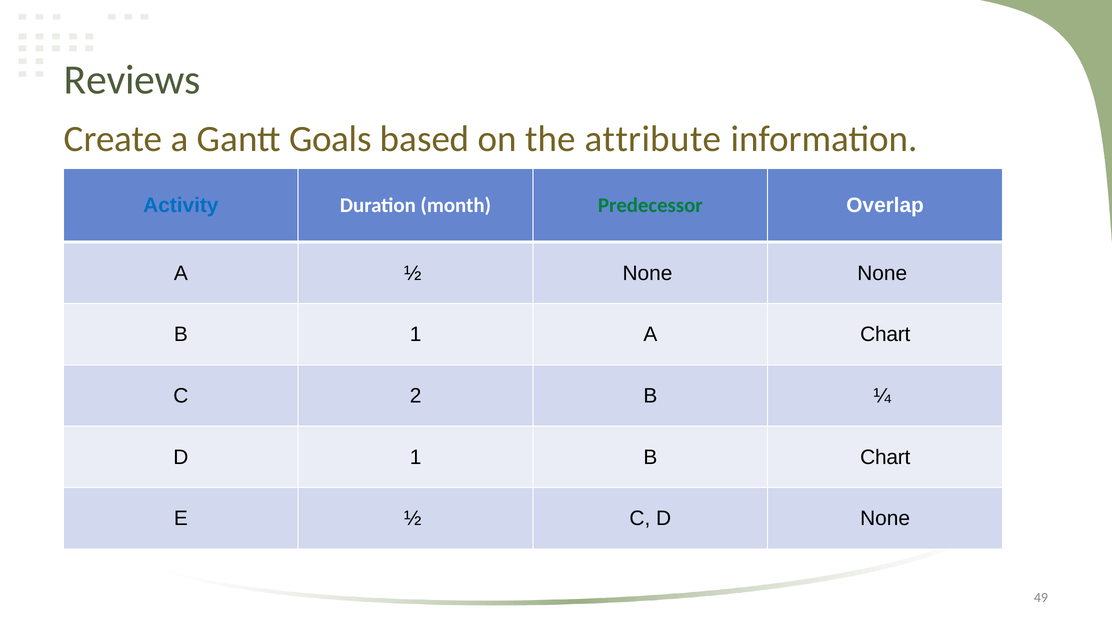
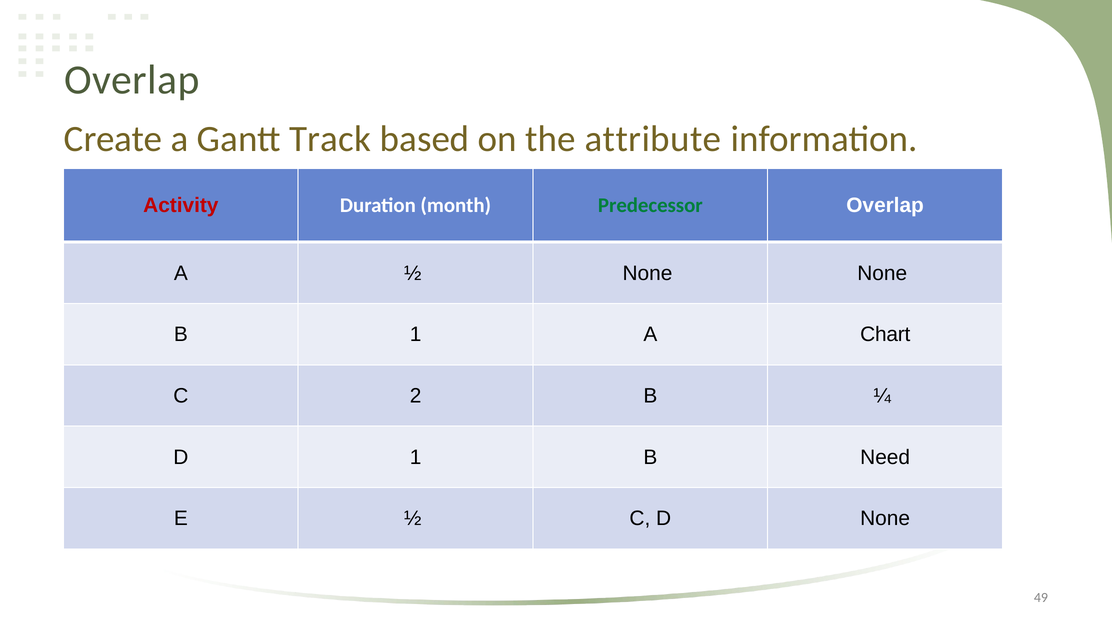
Reviews: Reviews -> Overlap (132, 80)
Goals: Goals -> Track (330, 139)
Activity colour: blue -> red (181, 205)
B Chart: Chart -> Need (885, 457)
